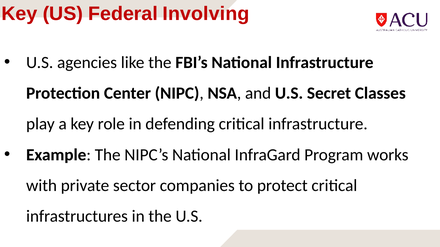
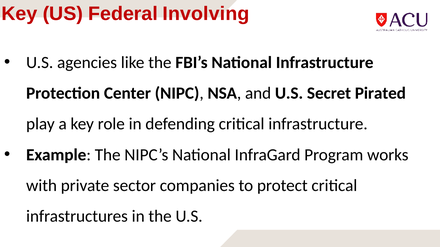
Classes: Classes -> Pirated (380, 93)
